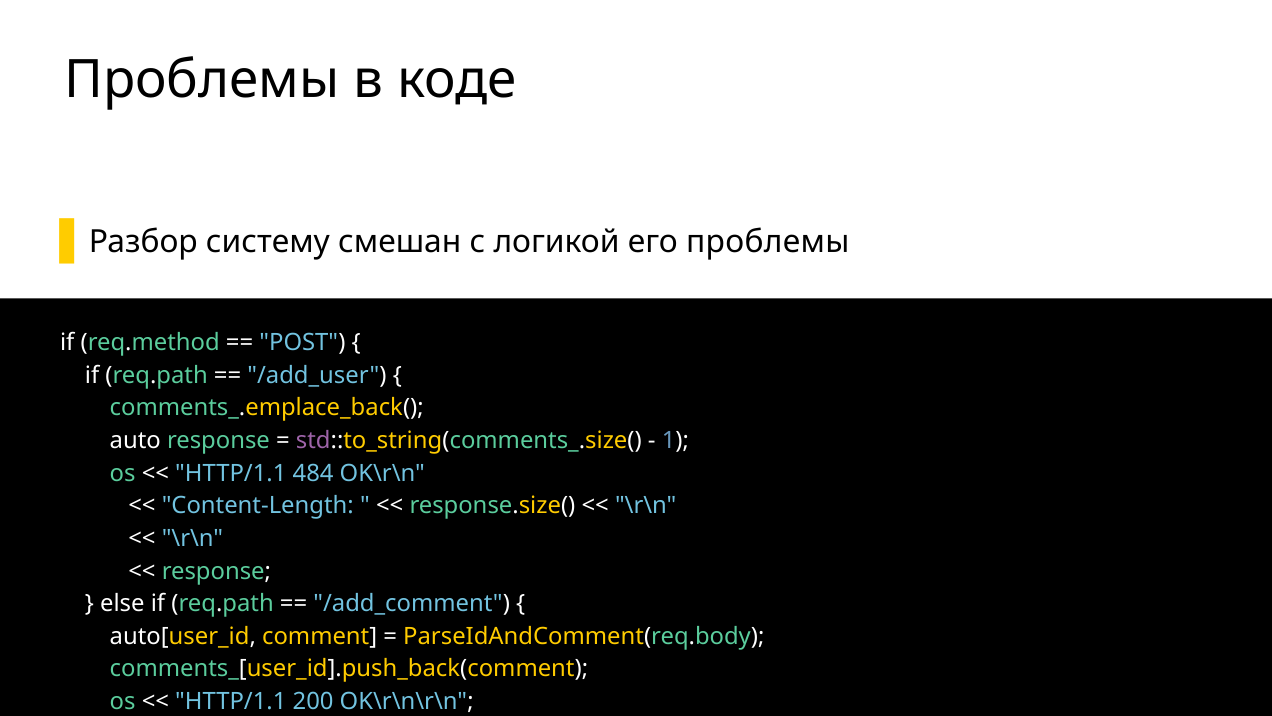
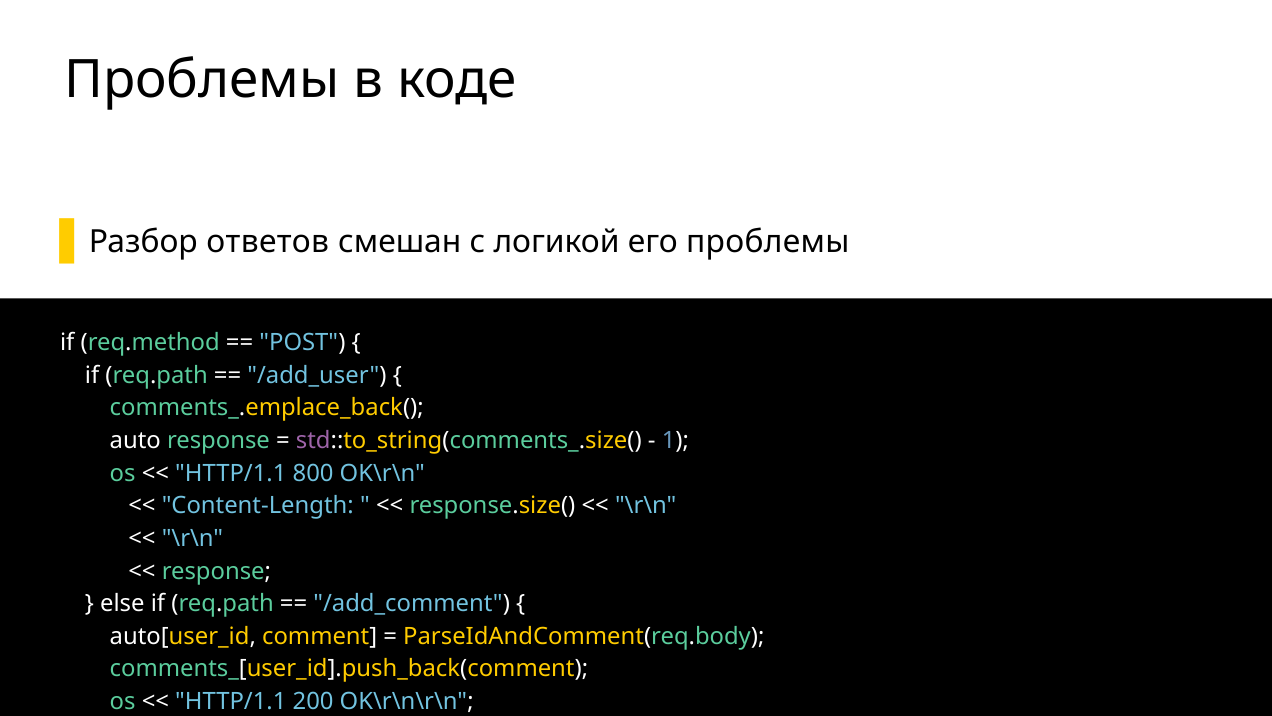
систему: систему -> ответов (268, 241)
484: 484 -> 800 (313, 473)
